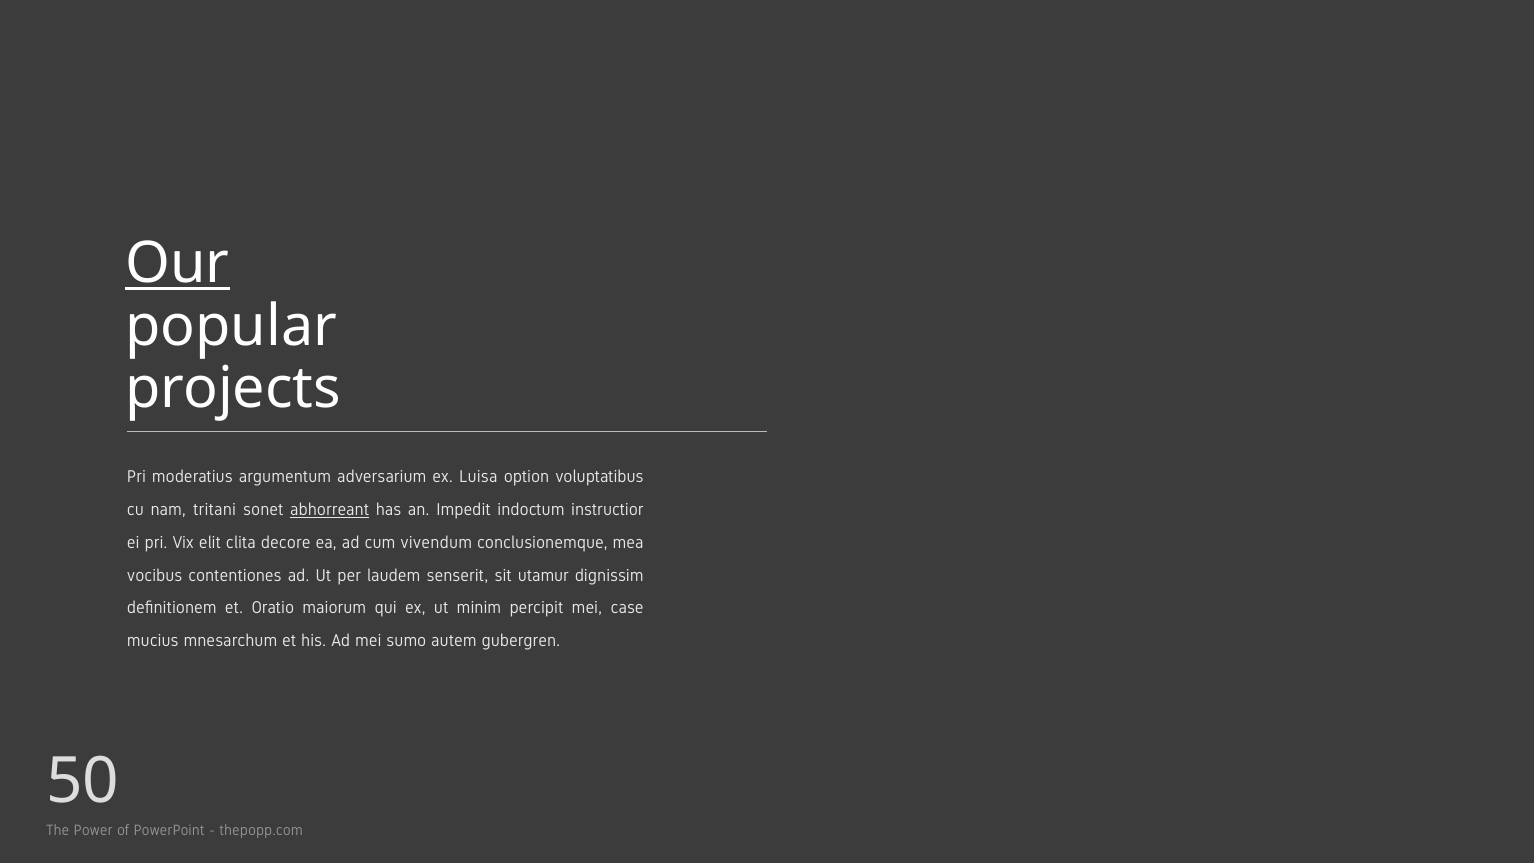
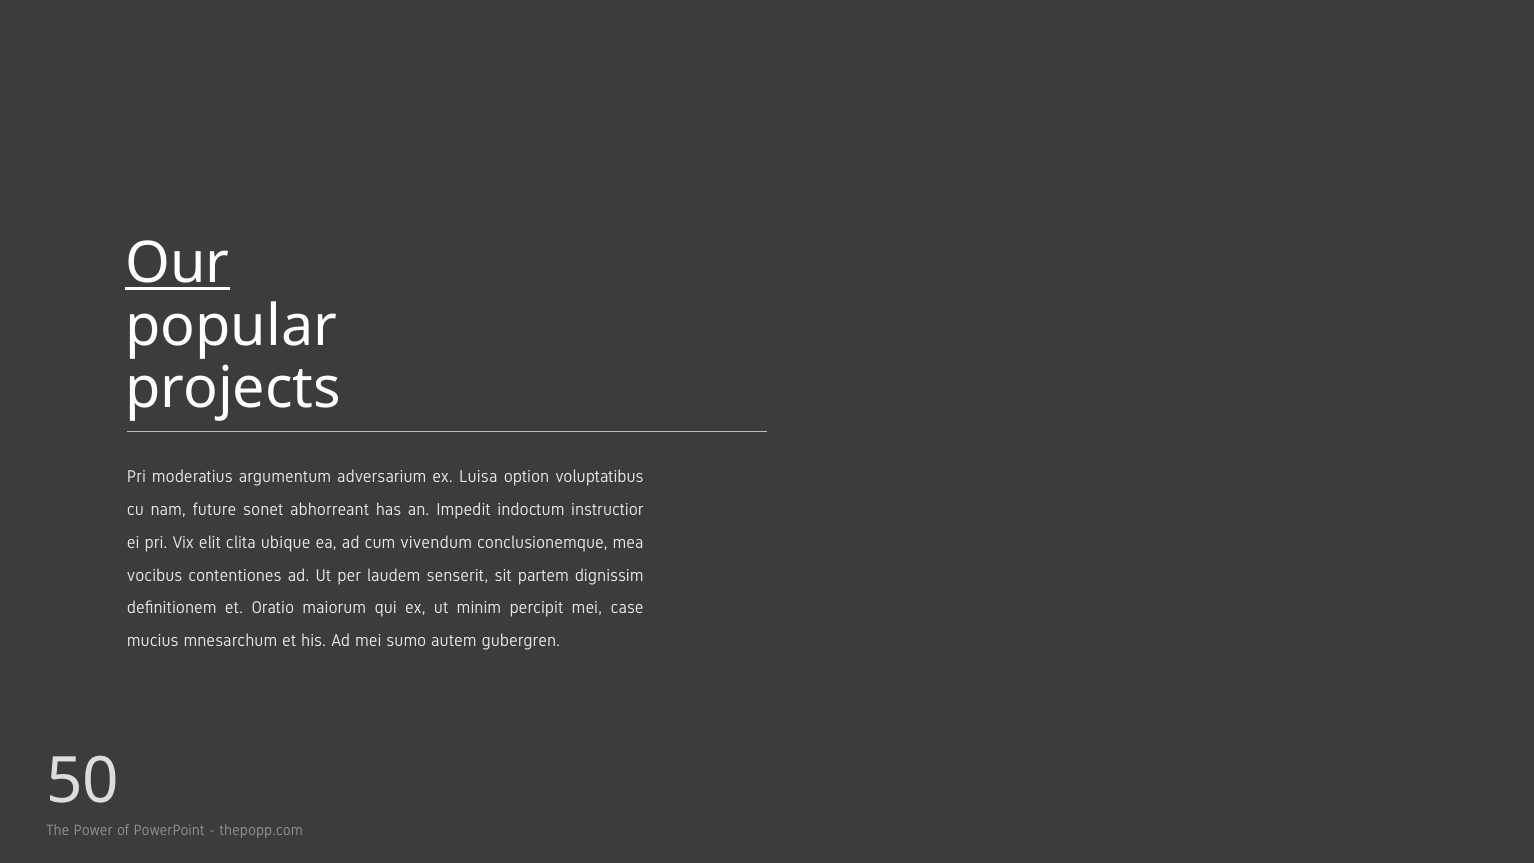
tritani: tritani -> future (215, 510)
abhorreant underline: present -> none (330, 510)
decore: decore -> ubique (286, 543)
utamur: utamur -> partem (543, 575)
